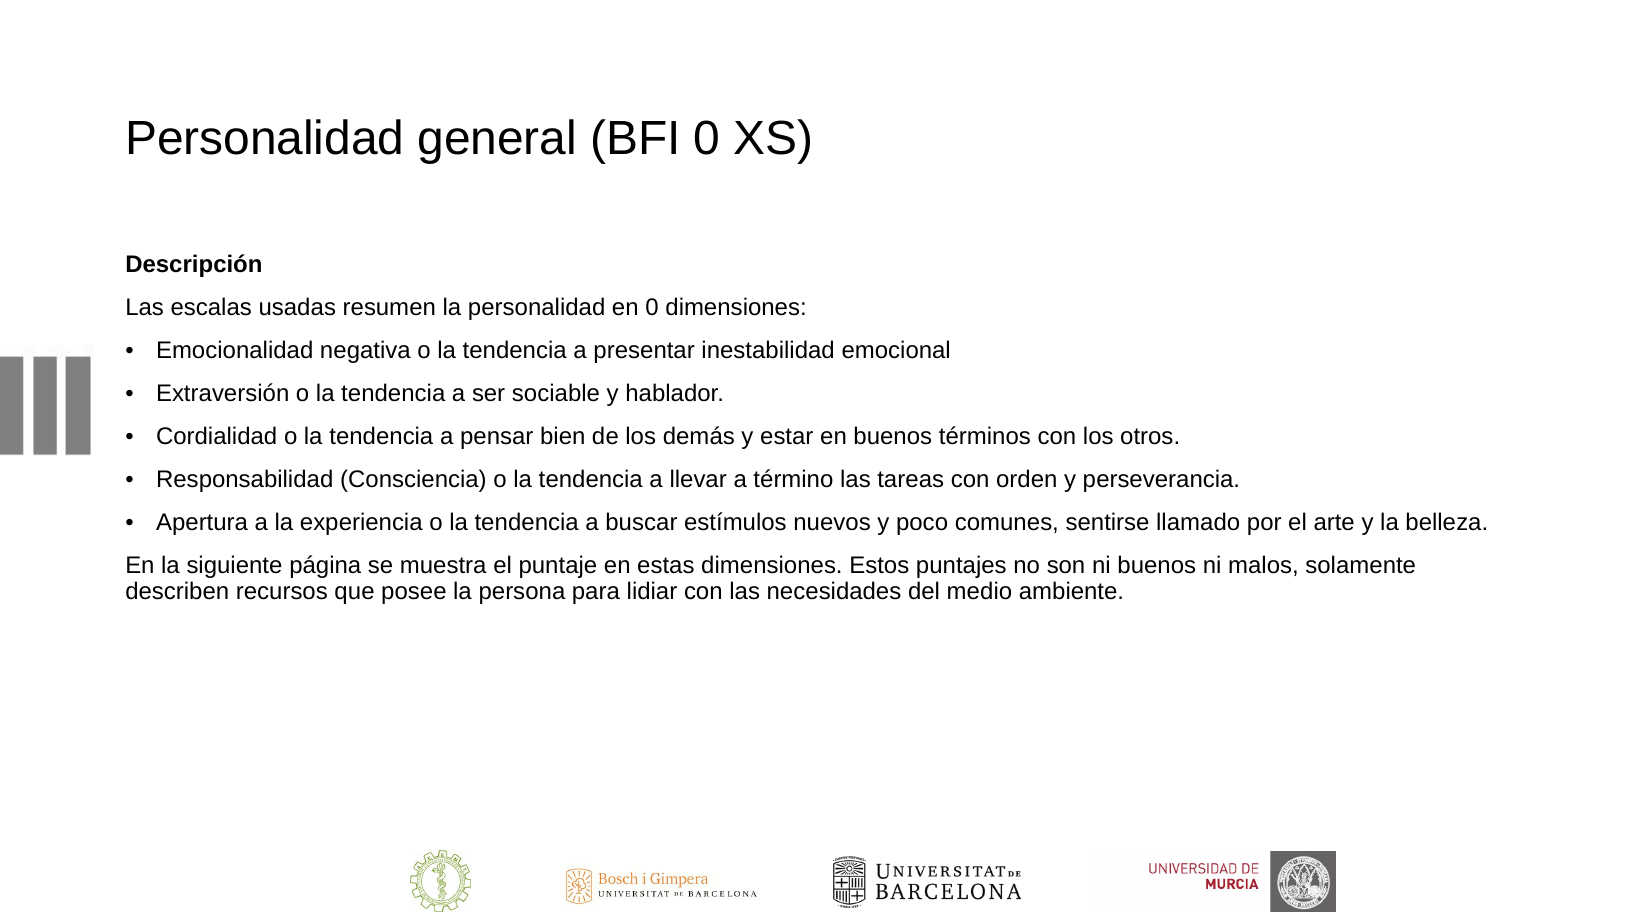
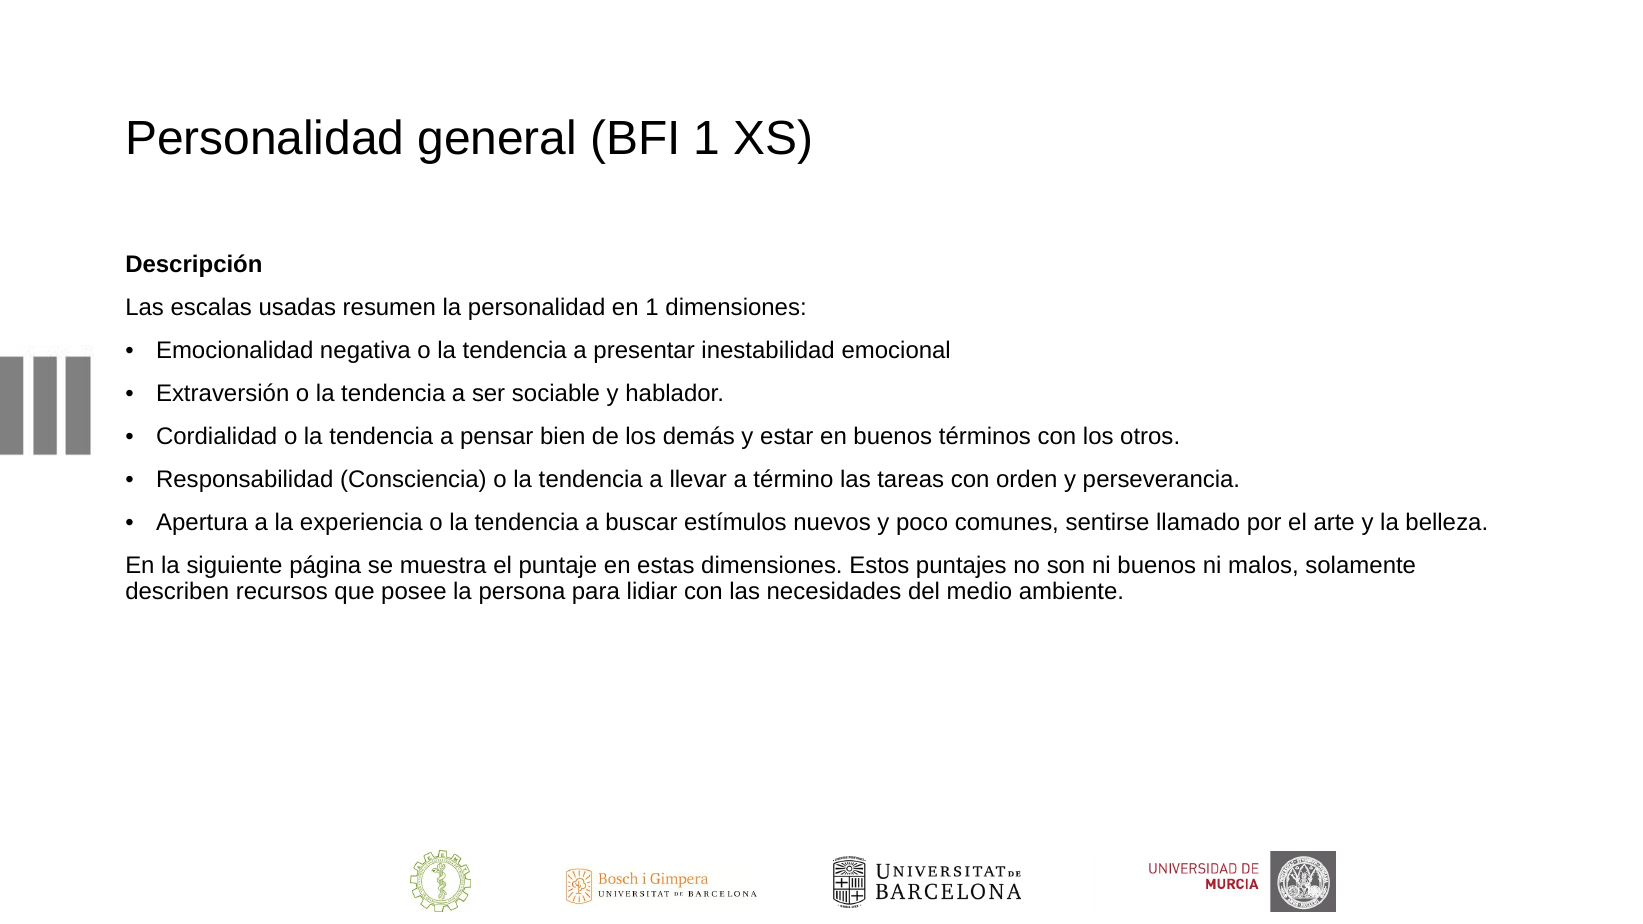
BFI 0: 0 -> 1 (707, 138)
en 0: 0 -> 1 (652, 308)
